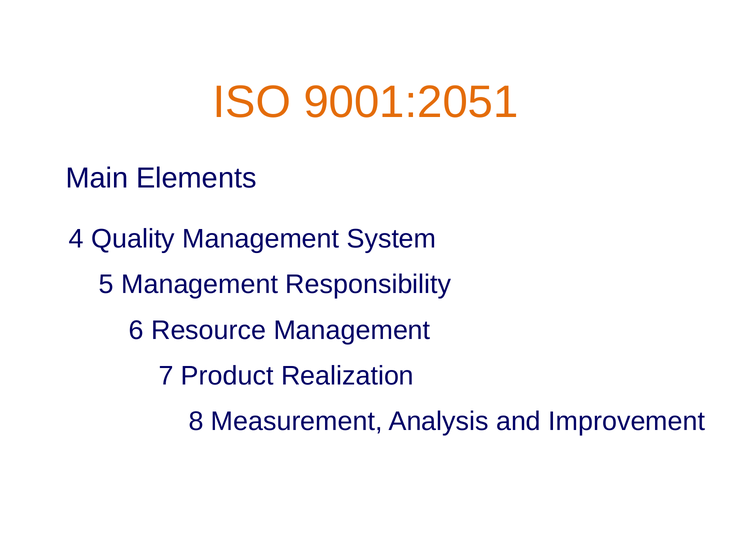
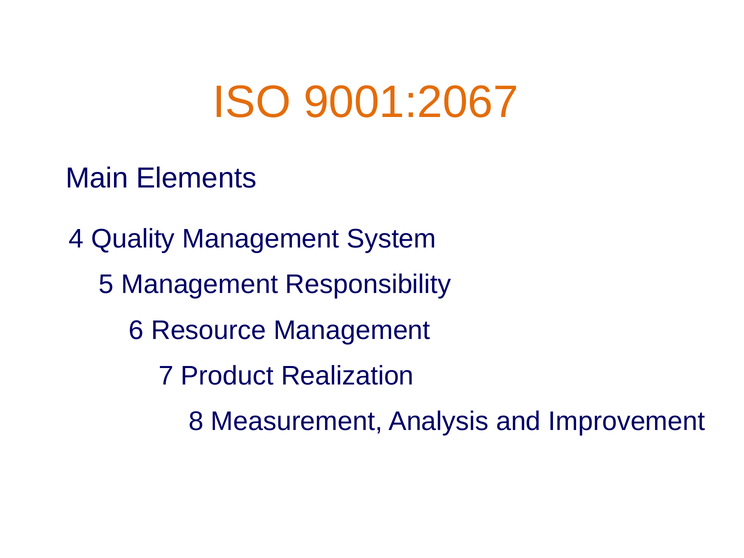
9001:2051: 9001:2051 -> 9001:2067 (411, 102)
